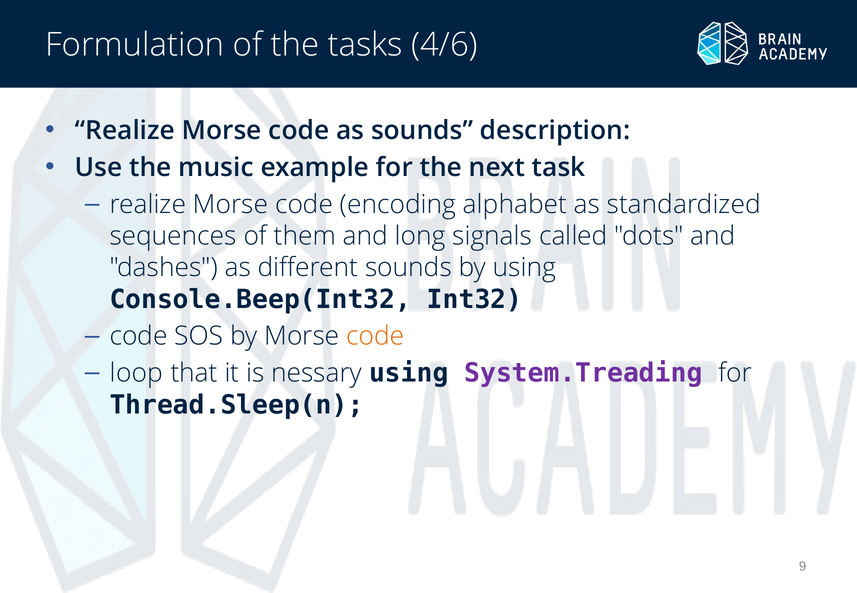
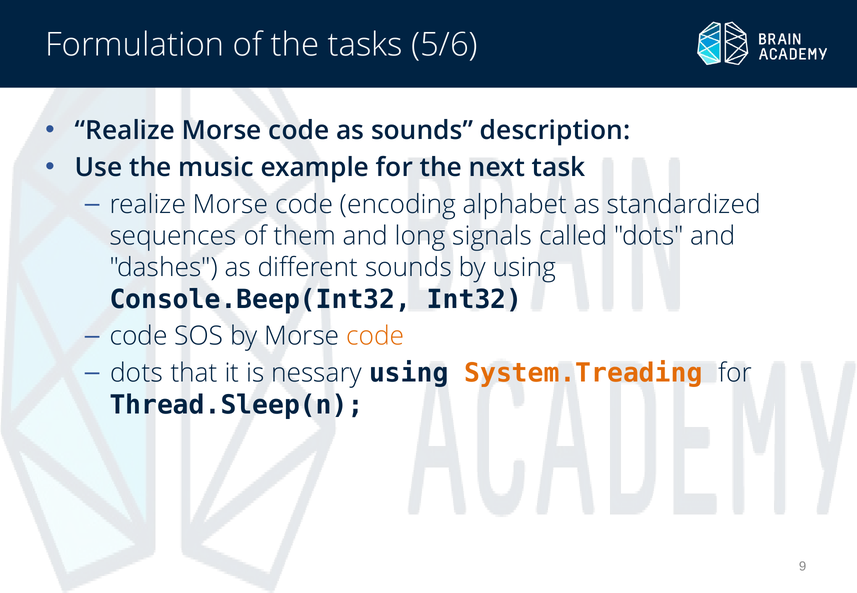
4/6: 4/6 -> 5/6 (445, 45)
loop: loop -> dots (137, 373)
System.Treading colour: purple -> orange (583, 373)
